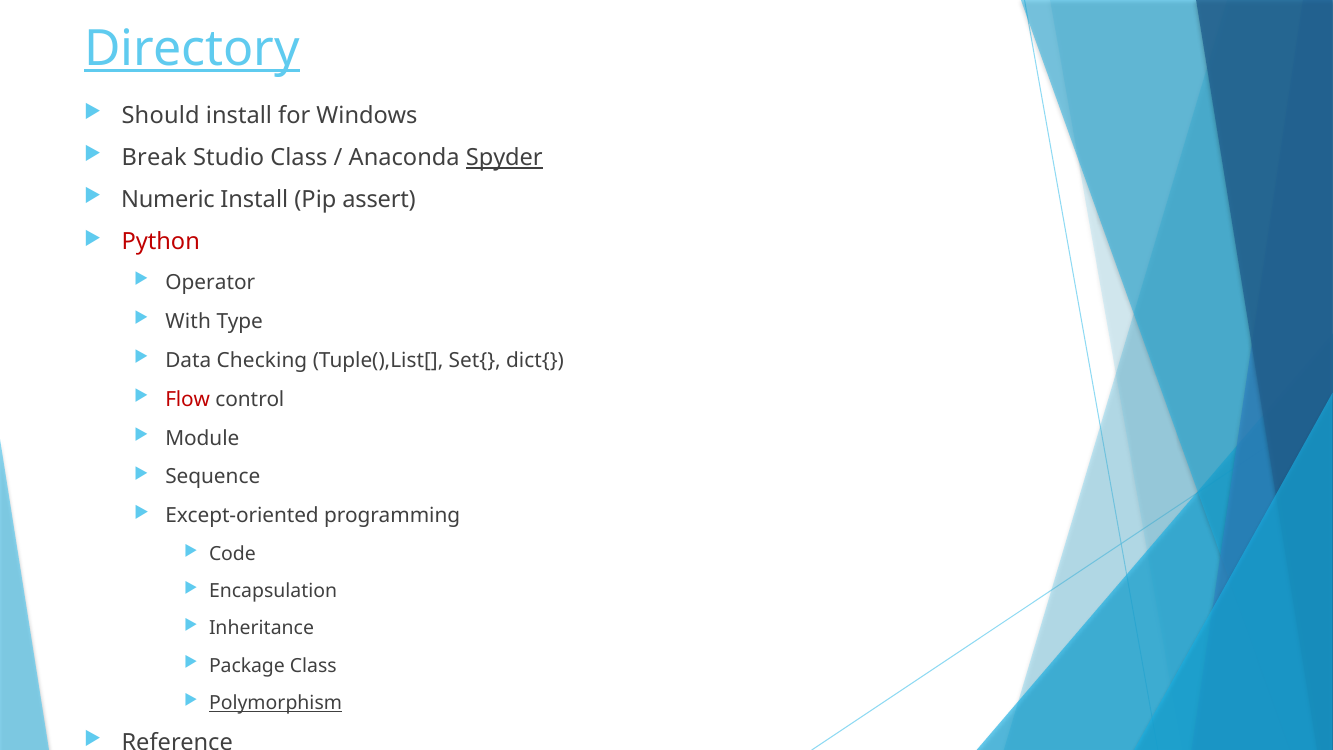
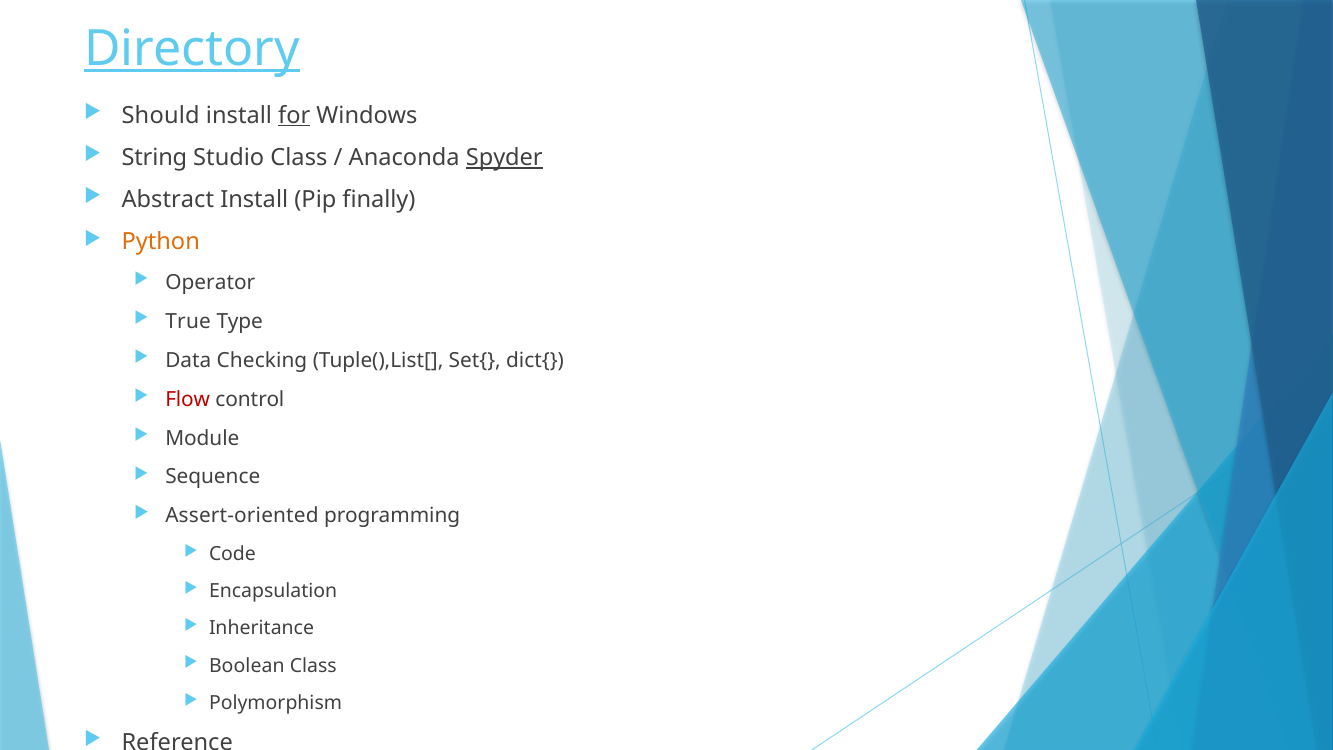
for underline: none -> present (294, 115)
Break: Break -> String (154, 158)
Numeric: Numeric -> Abstract (168, 200)
assert: assert -> finally (379, 200)
Python colour: red -> orange (161, 242)
With: With -> True (188, 321)
Except-oriented: Except-oriented -> Assert-oriented (242, 516)
Package: Package -> Boolean (247, 665)
Polymorphism underline: present -> none (276, 703)
